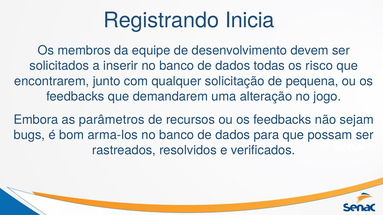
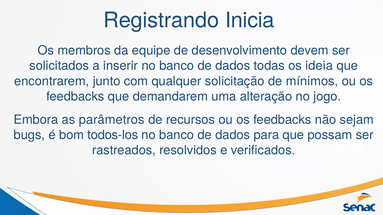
risco: risco -> ideia (319, 66)
pequena: pequena -> mínimos (312, 81)
arma-los: arma-los -> todos-los (113, 135)
